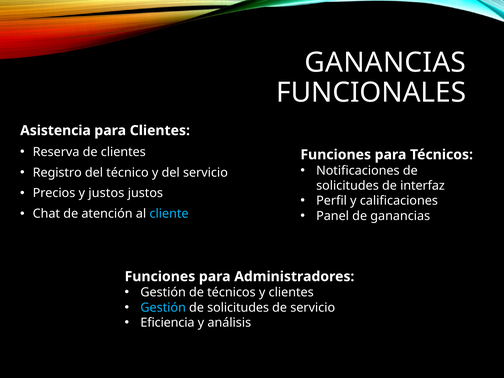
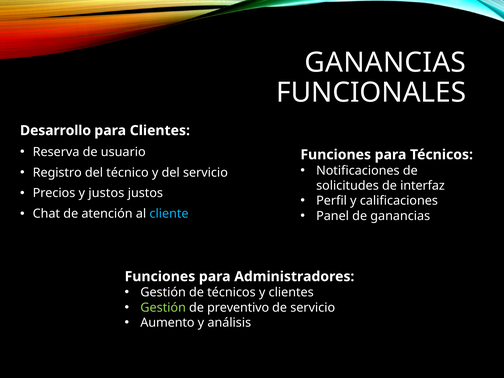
Asistencia: Asistencia -> Desarrollo (56, 131)
de clientes: clientes -> usuario (123, 152)
Gestión colour: light blue -> light green (163, 308)
solicitudes: solicitudes -> preventivo (238, 308)
Eficiencia: Eficiencia -> Aumento (167, 323)
